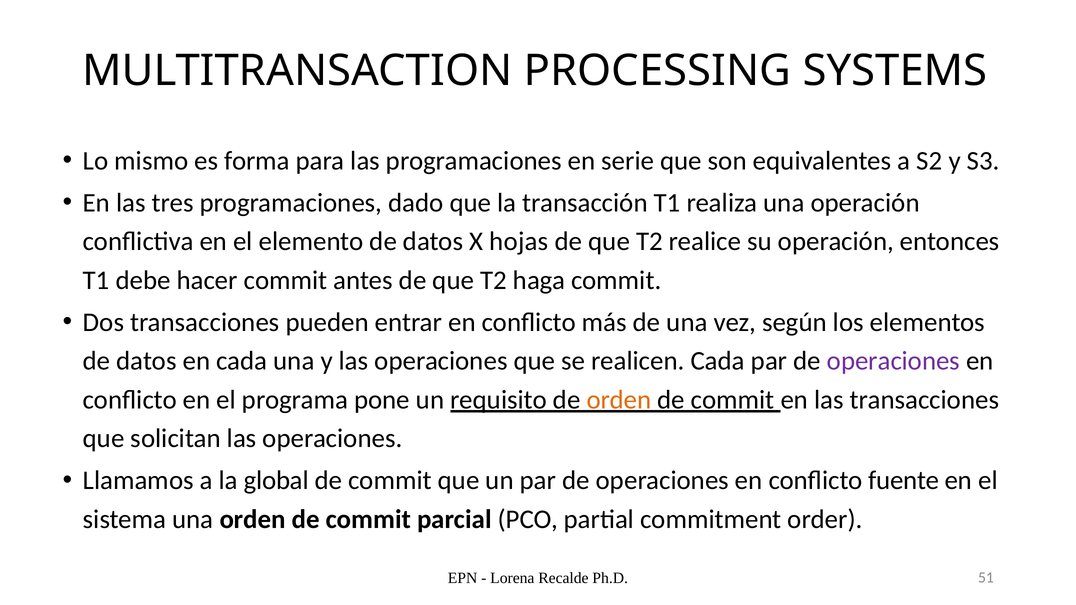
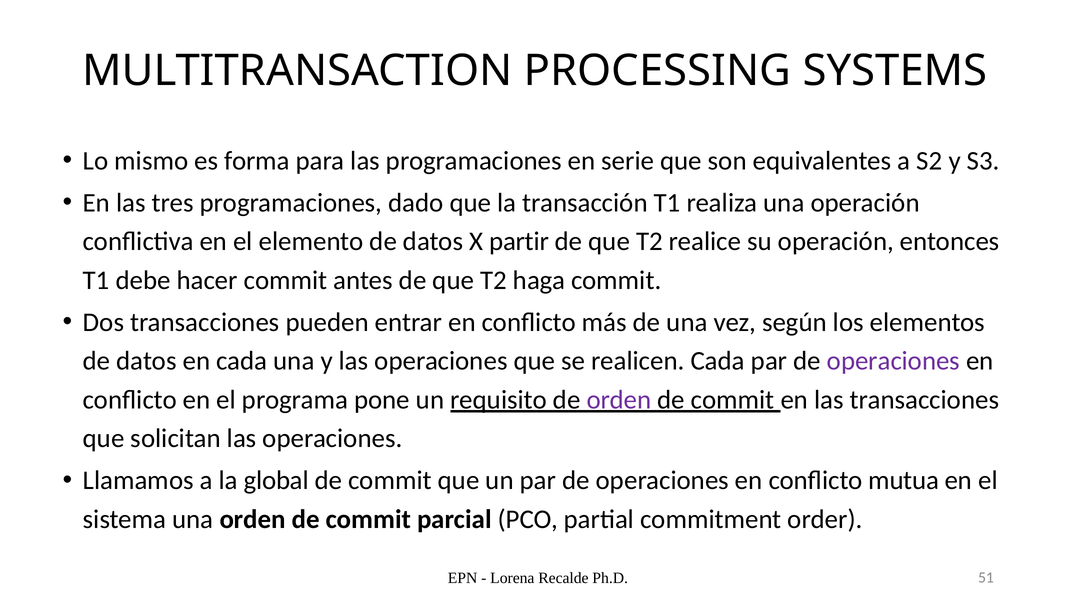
hojas: hojas -> partir (519, 242)
orden colour: orange -> purple (619, 400)
fuente: fuente -> mutua (904, 481)
